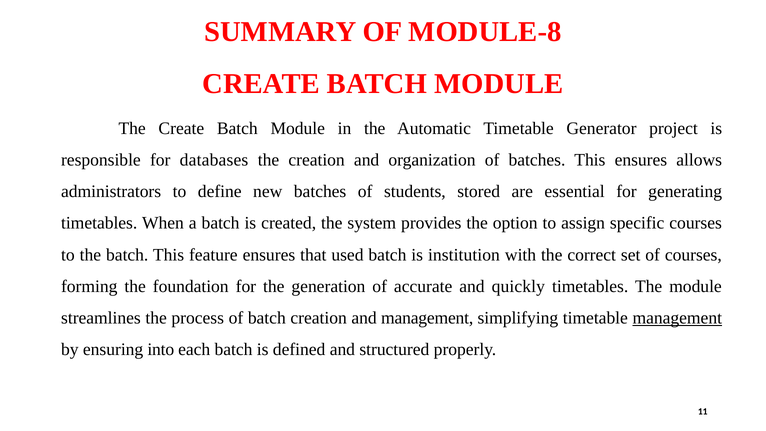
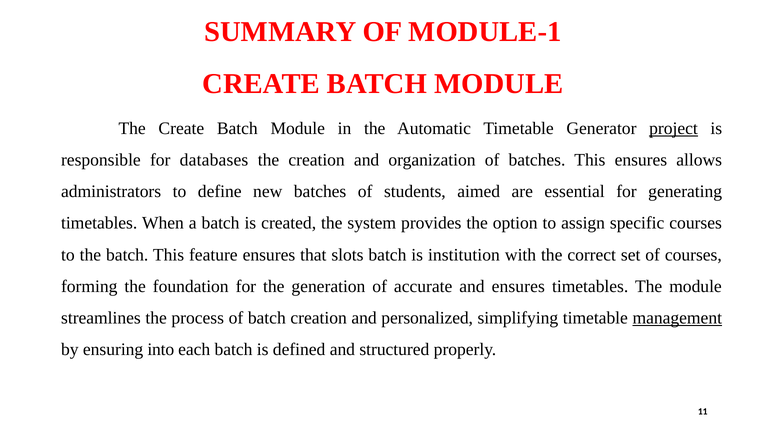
MODULE-8: MODULE-8 -> MODULE-1 (485, 32)
project underline: none -> present (673, 128)
stored: stored -> aimed (479, 192)
used: used -> slots (347, 255)
and quickly: quickly -> ensures (518, 286)
and management: management -> personalized (427, 318)
